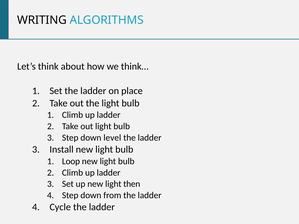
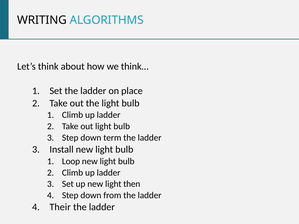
level: level -> term (112, 138)
Cycle: Cycle -> Their (60, 207)
